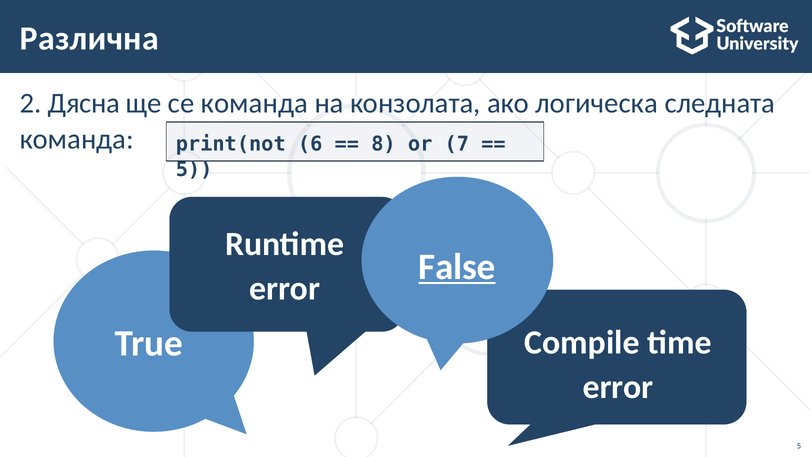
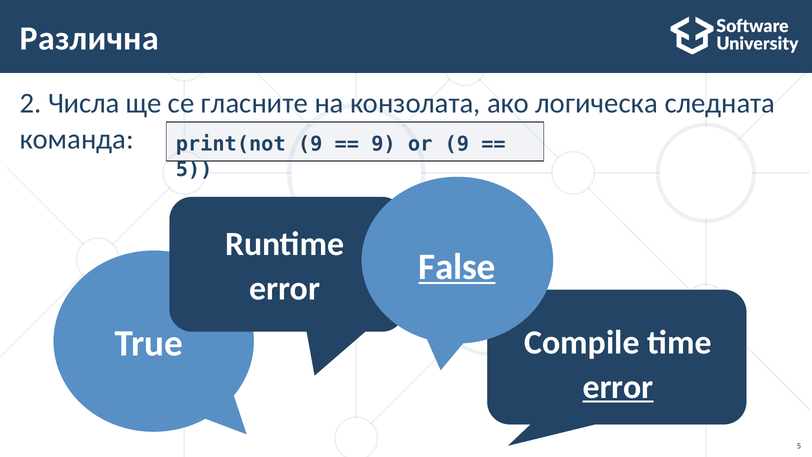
Дясна: Дясна -> Числа (84, 103)
се команда: команда -> гласните (254, 103)
print(not 6: 6 -> 9 (310, 144)
8: 8 -> 9 (383, 144)
or 7: 7 -> 9 (457, 144)
error underline: none -> present (618, 387)
